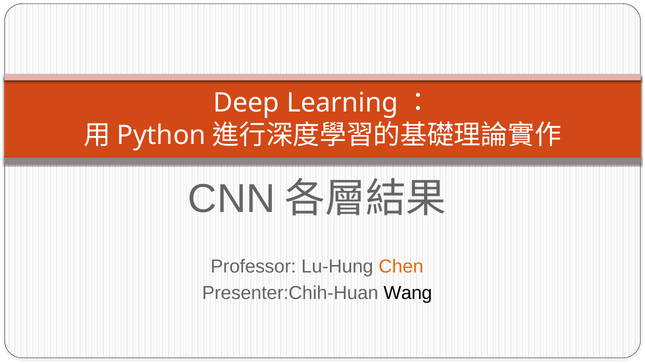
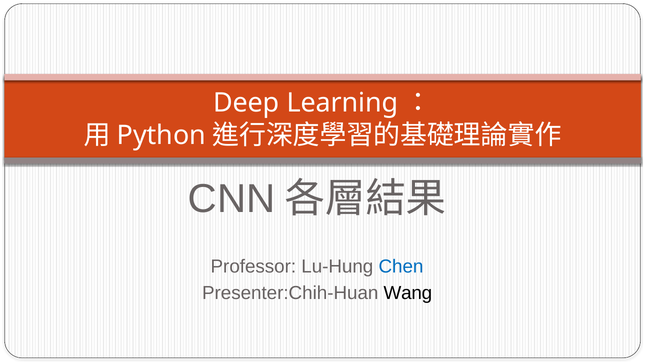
Chen colour: orange -> blue (401, 266)
